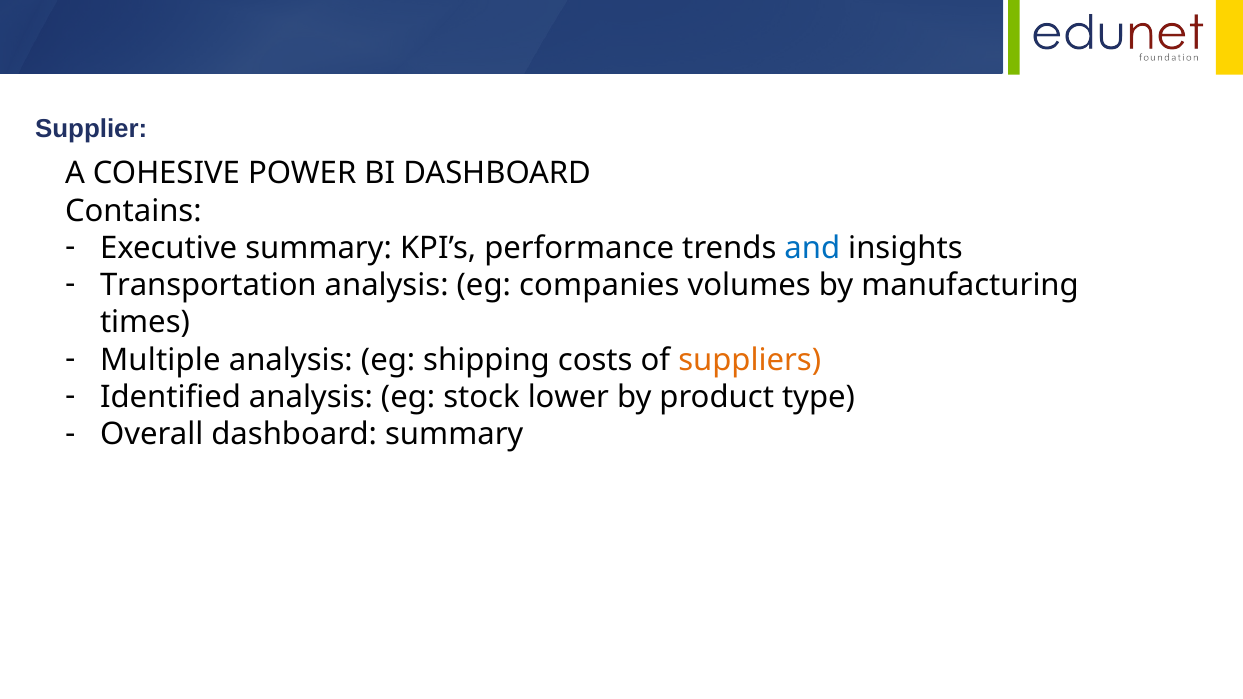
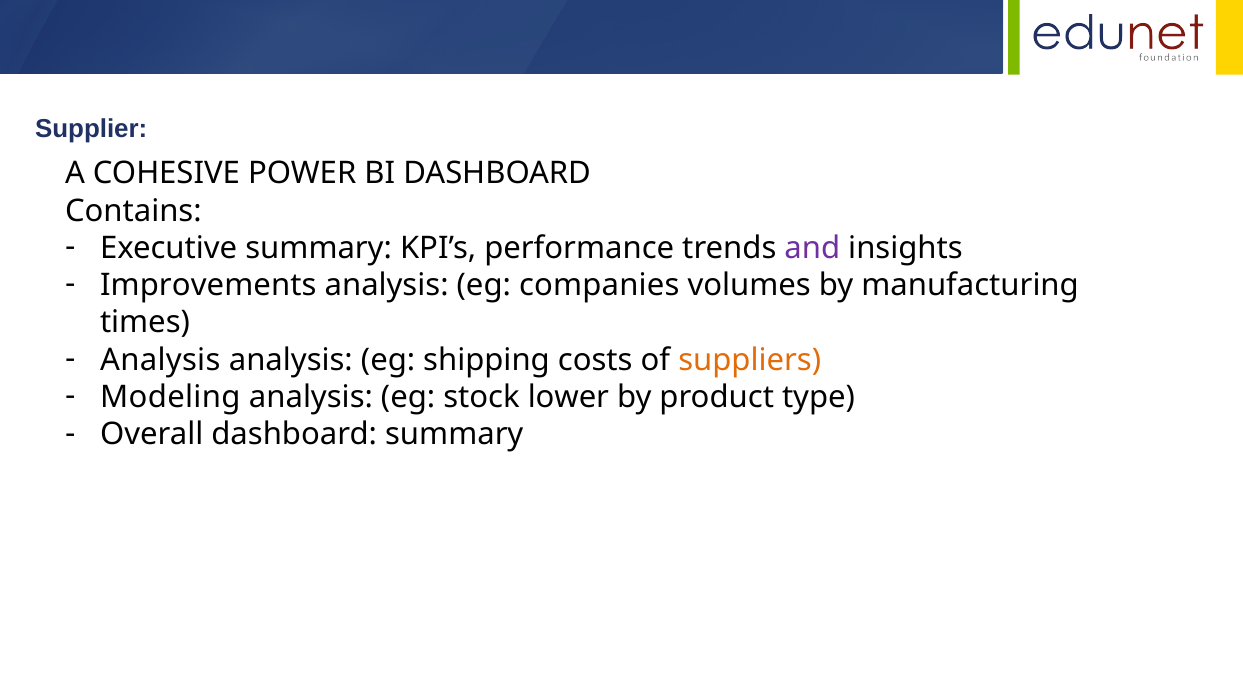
and colour: blue -> purple (812, 248)
Transportation: Transportation -> Improvements (208, 286)
Multiple: Multiple -> Analysis (160, 360)
Identified: Identified -> Modeling (170, 397)
